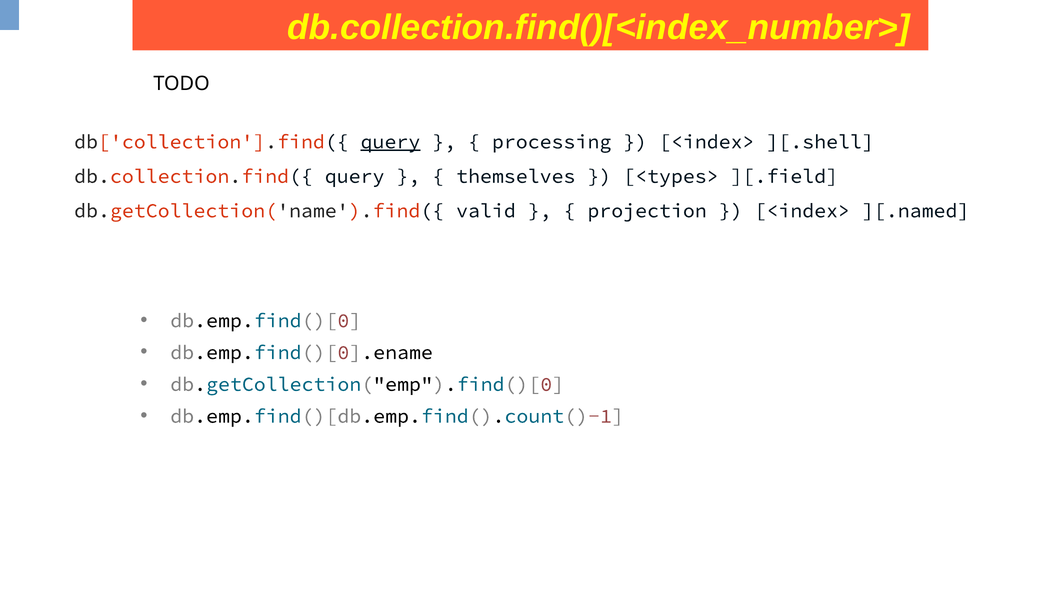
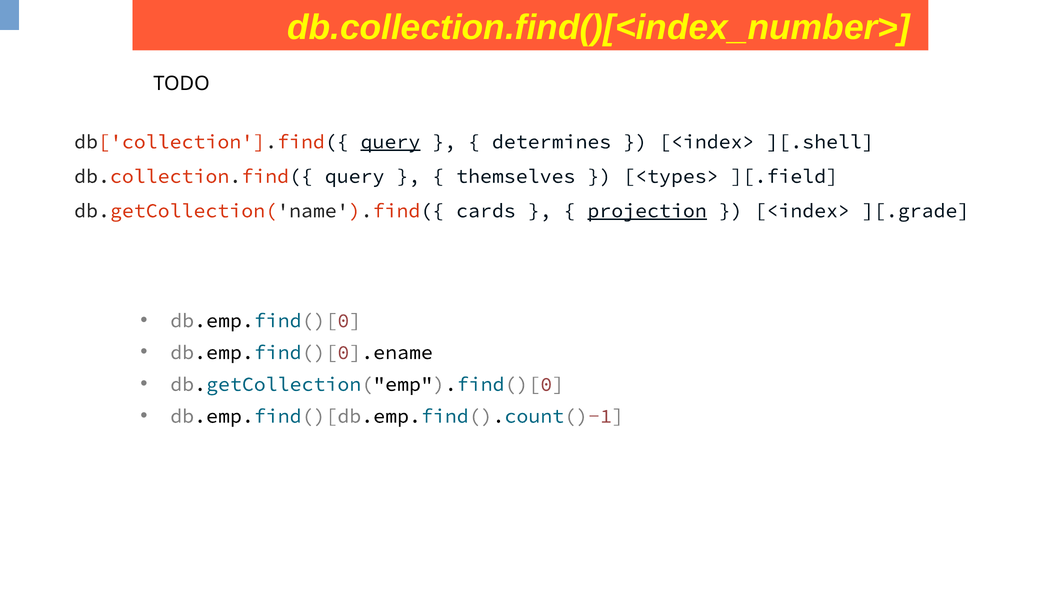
processing: processing -> determines (552, 142)
valid: valid -> cards (486, 211)
projection underline: none -> present (647, 211)
][.named: ][.named -> ][.grade (916, 211)
